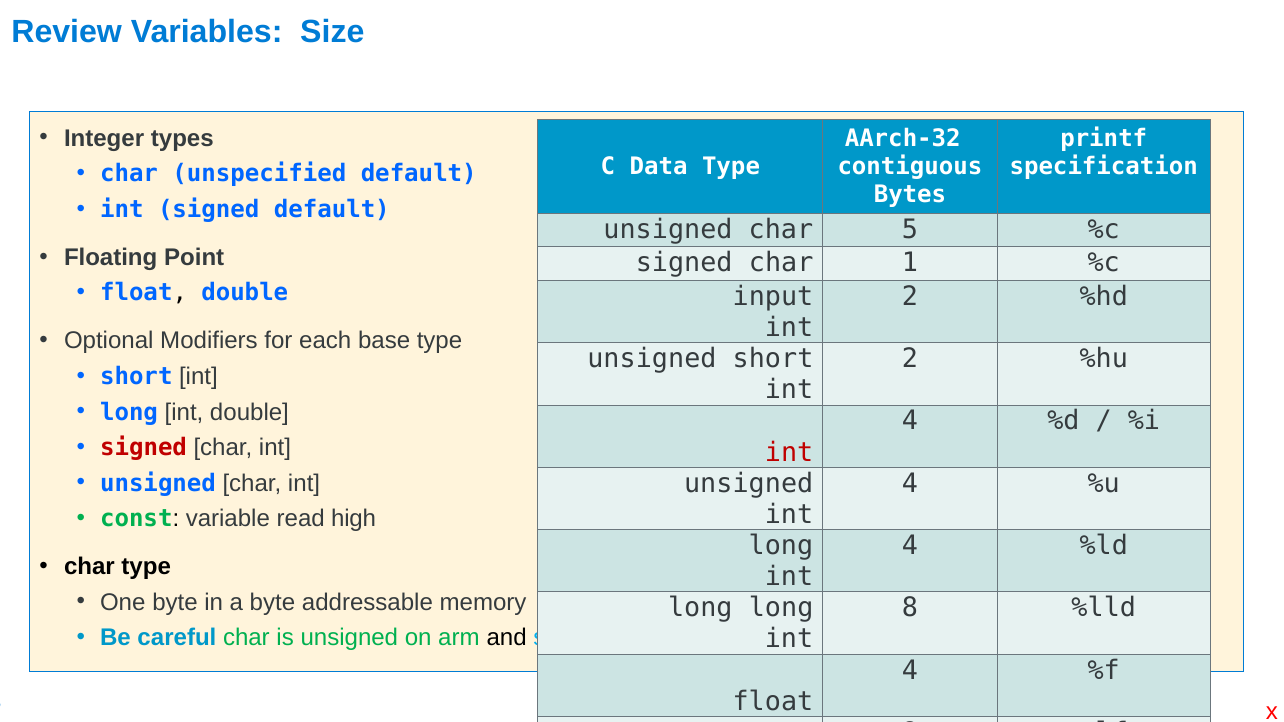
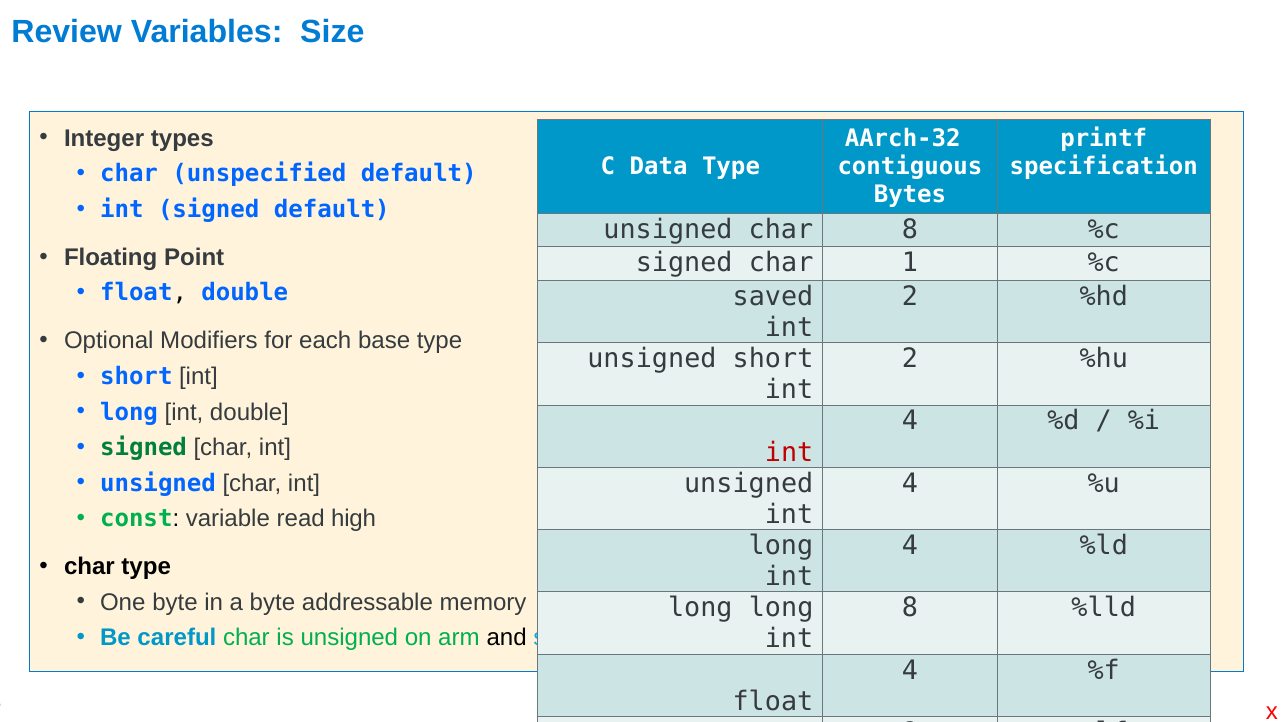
char 5: 5 -> 8 (910, 229)
input: input -> saved (773, 297)
signed colour: red -> green (144, 448)
